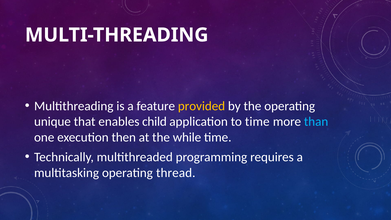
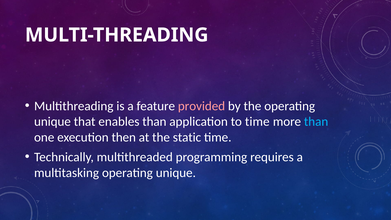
provided colour: yellow -> pink (201, 106)
enables child: child -> than (154, 122)
while: while -> static (187, 137)
multitasking operating thread: thread -> unique (176, 173)
